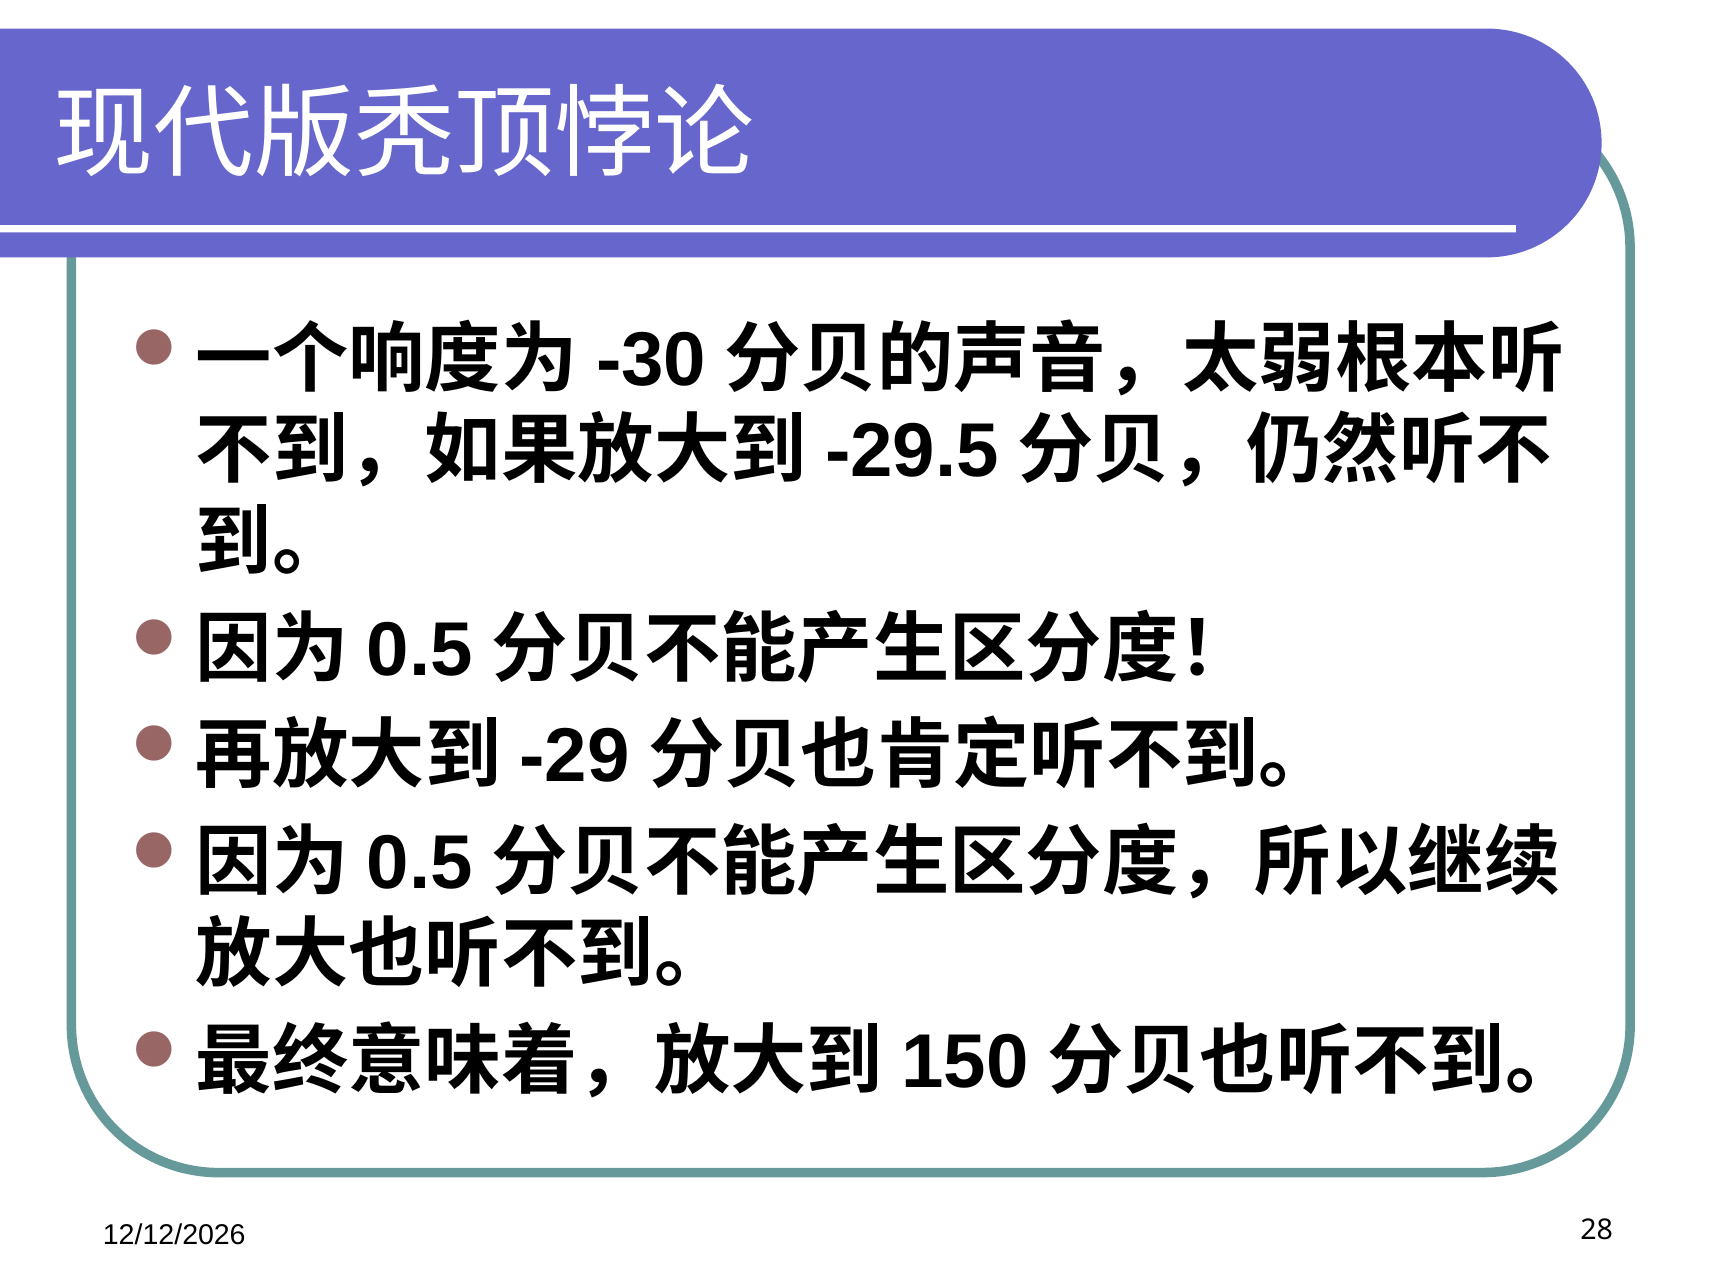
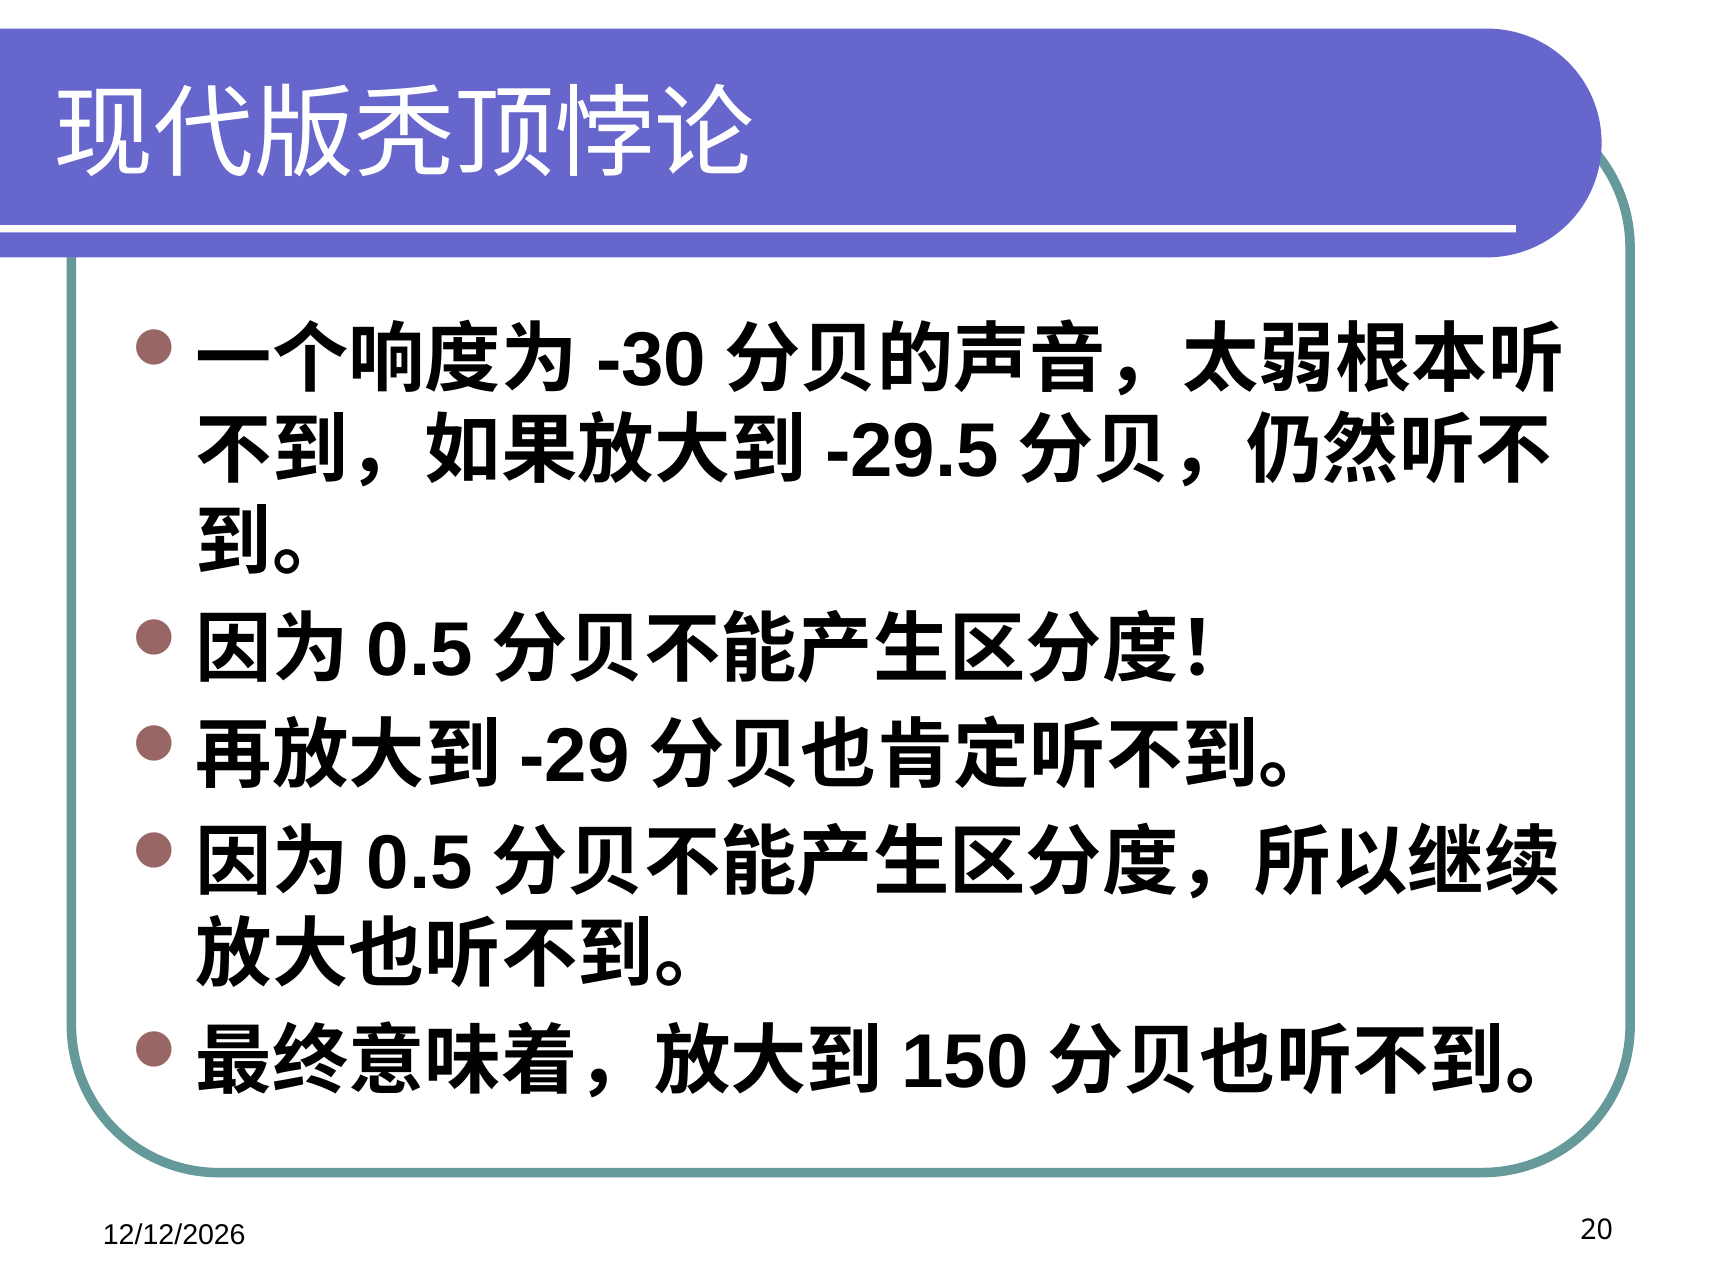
28: 28 -> 20 (1597, 1230)
